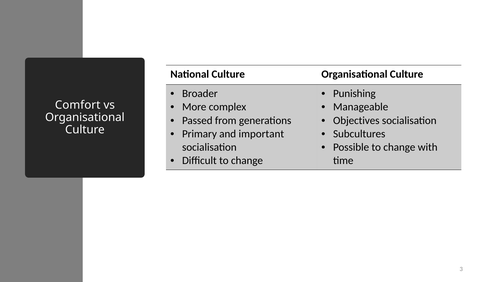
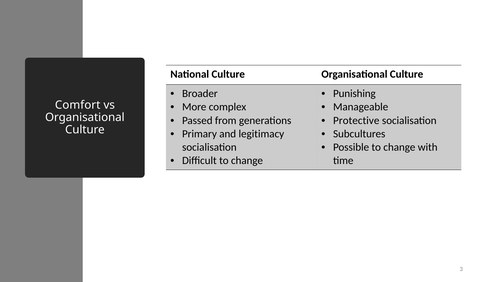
Objectives: Objectives -> Protective (356, 120)
important: important -> legitimacy (261, 134)
